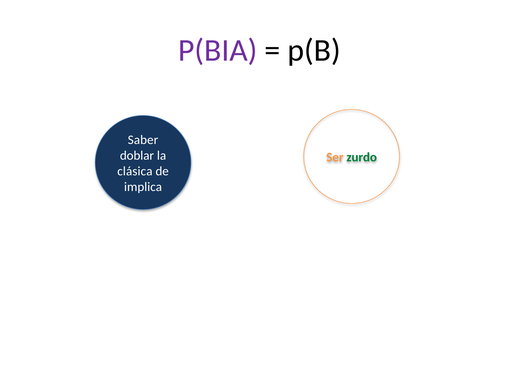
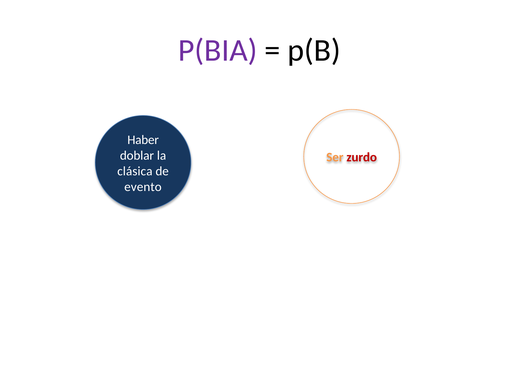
Saber: Saber -> Haber (143, 140)
zurdo colour: green -> red (362, 157)
implica: implica -> evento (143, 187)
